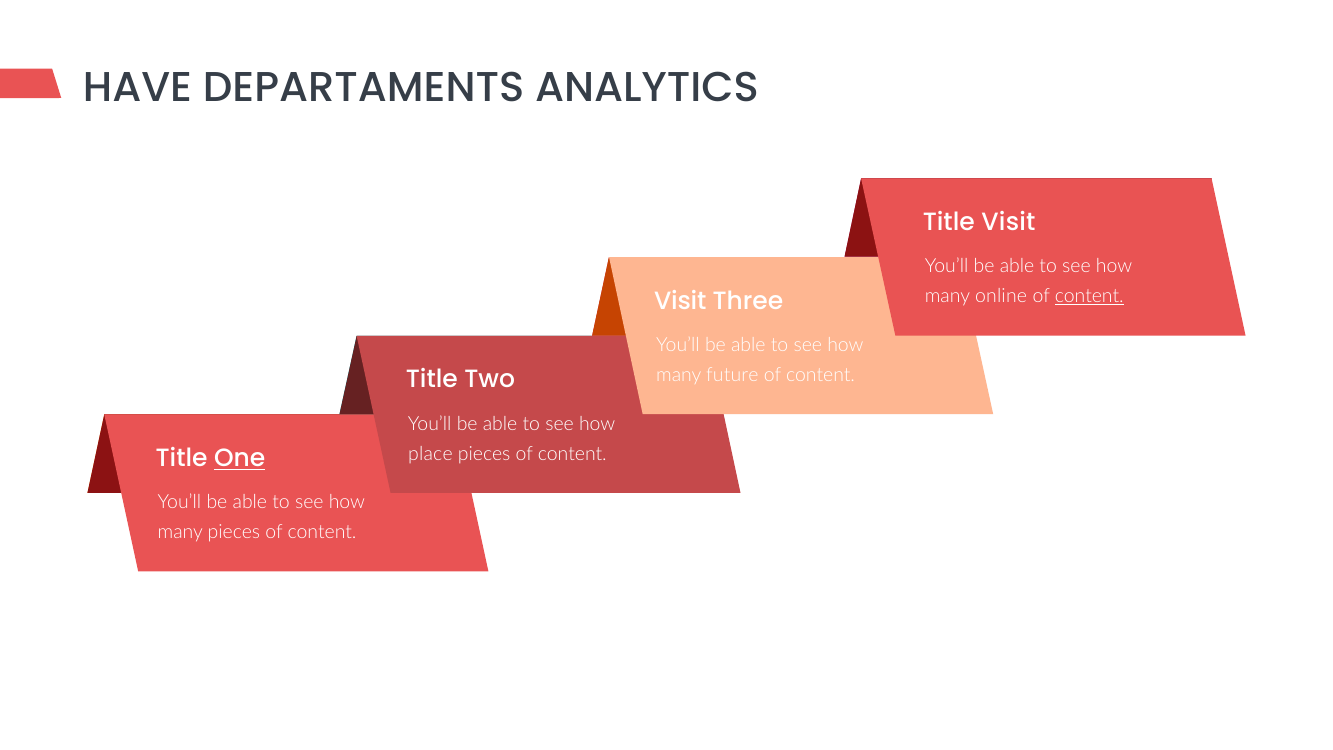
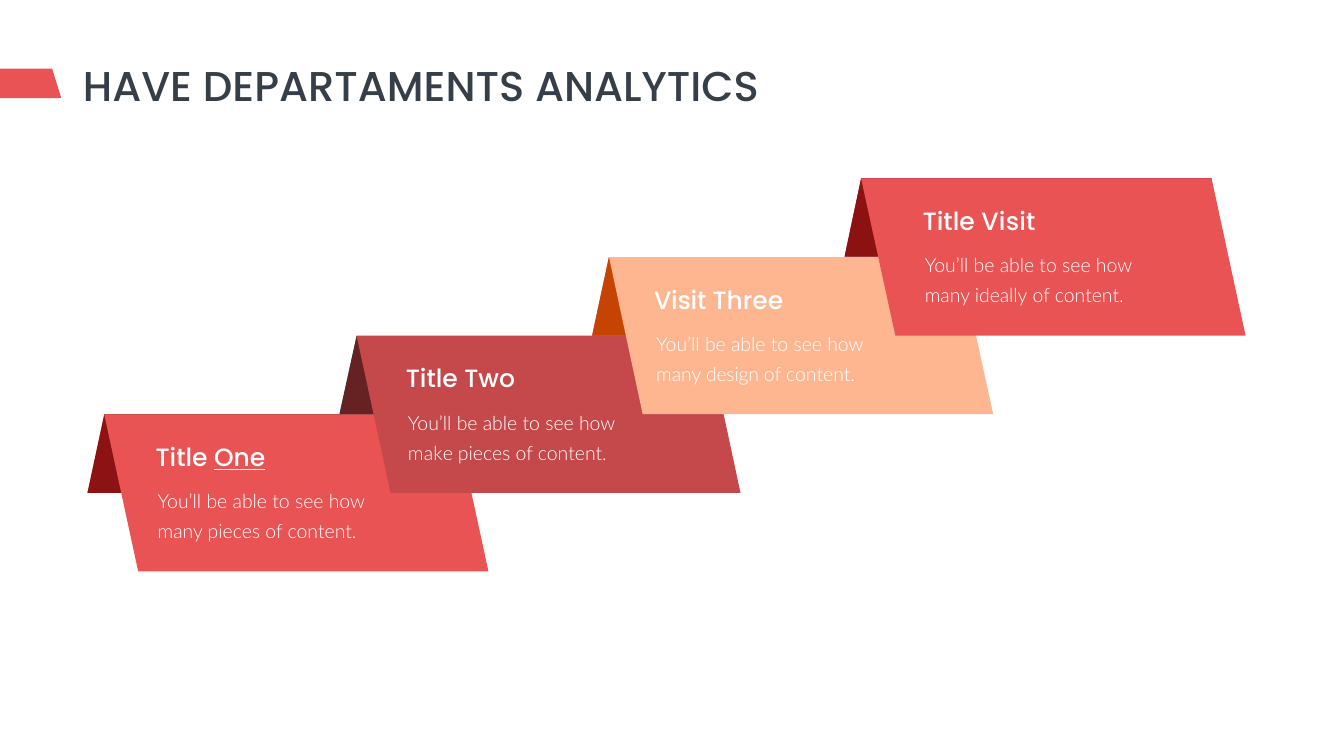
online: online -> ideally (1001, 296)
content underline: present -> none (1089, 296)
future: future -> design (733, 375)
place: place -> make (430, 454)
